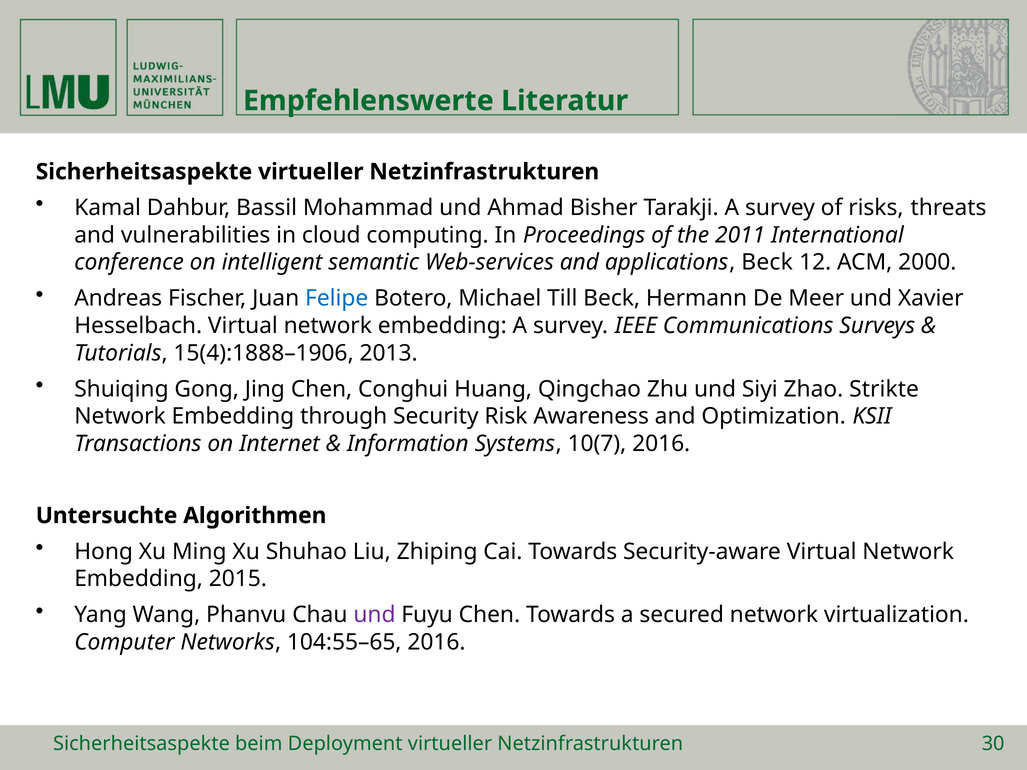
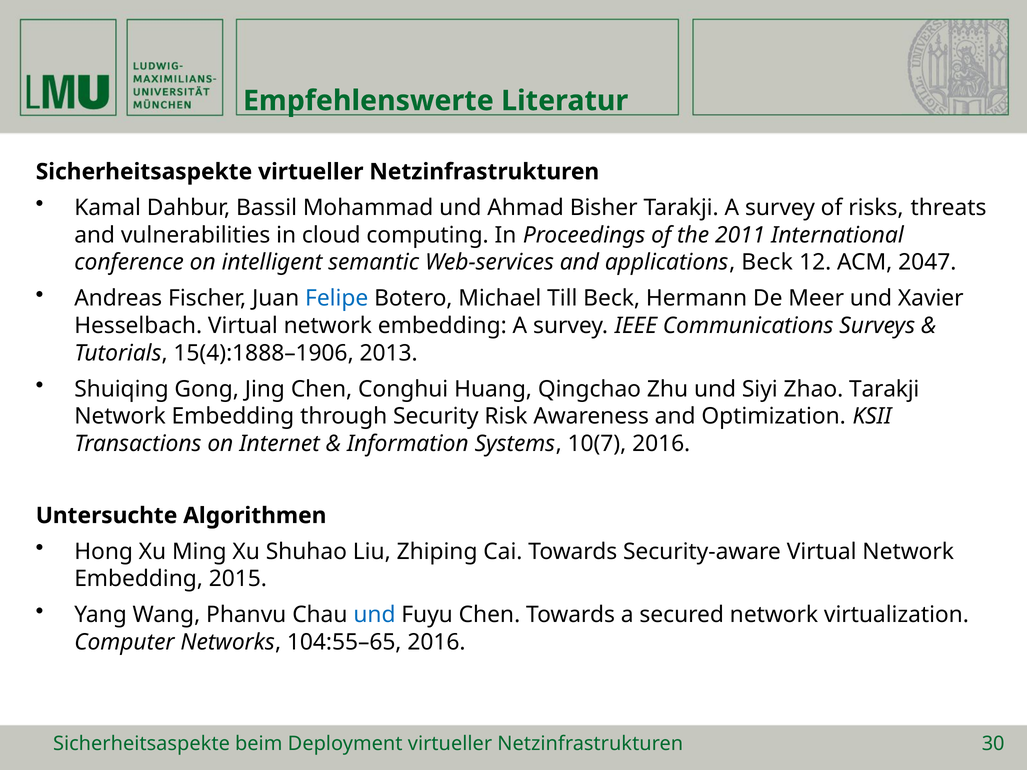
2000: 2000 -> 2047 (927, 262)
Zhao Strikte: Strikte -> Tarakji (884, 389)
und colour: purple -> blue (374, 615)
